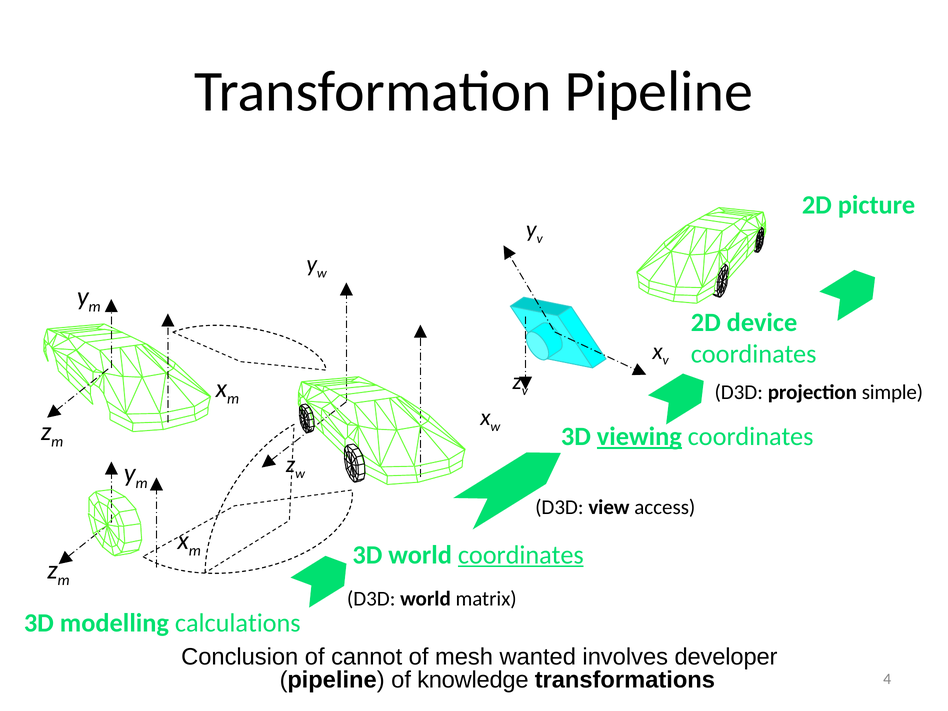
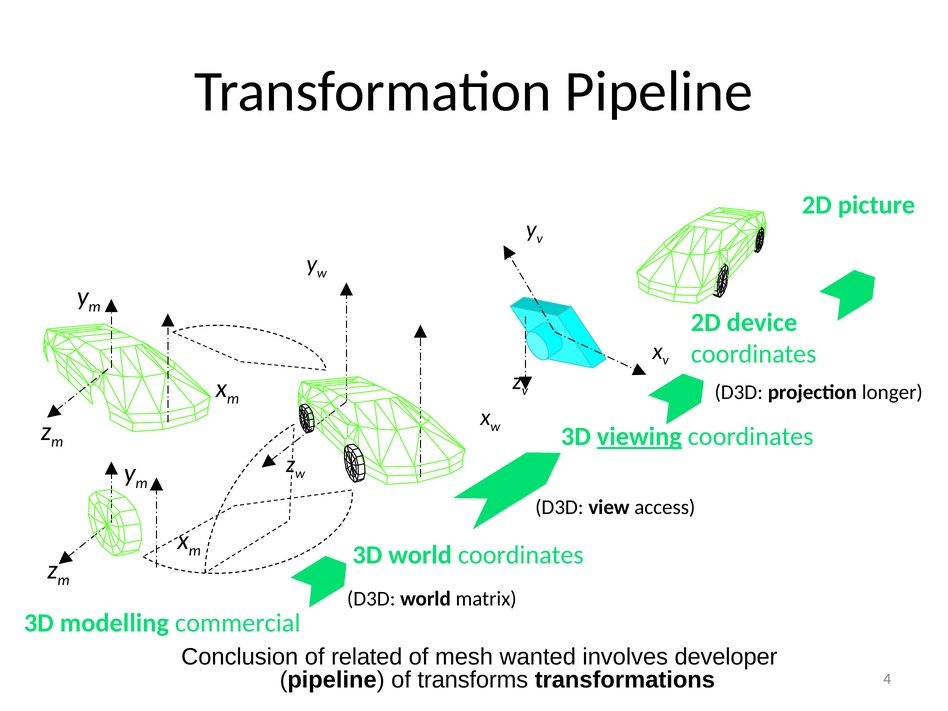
simple: simple -> longer (892, 392)
coordinates underline: present -> none (521, 555)
calculations: calculations -> commercial (238, 623)
cannot: cannot -> related (367, 657)
knowledge: knowledge -> transforms (473, 680)
